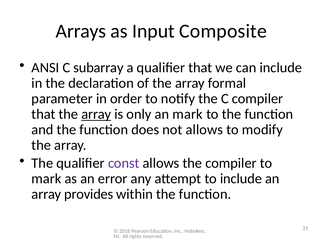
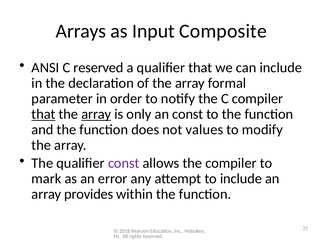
C subarray: subarray -> reserved (98, 68)
that underline: none -> present (43, 114)
an mark: mark -> const (188, 114)
not allows: allows -> values (204, 130)
